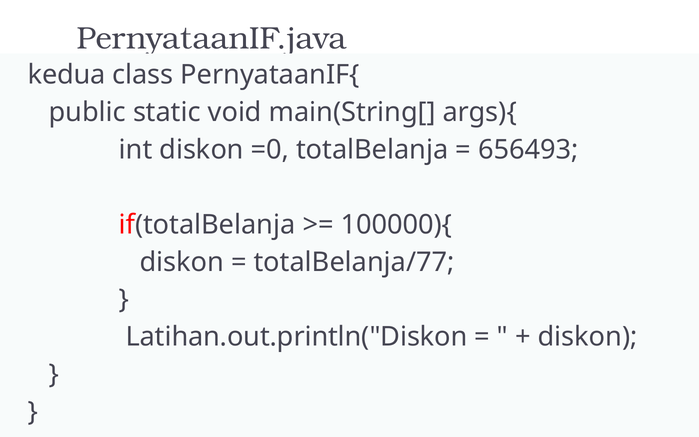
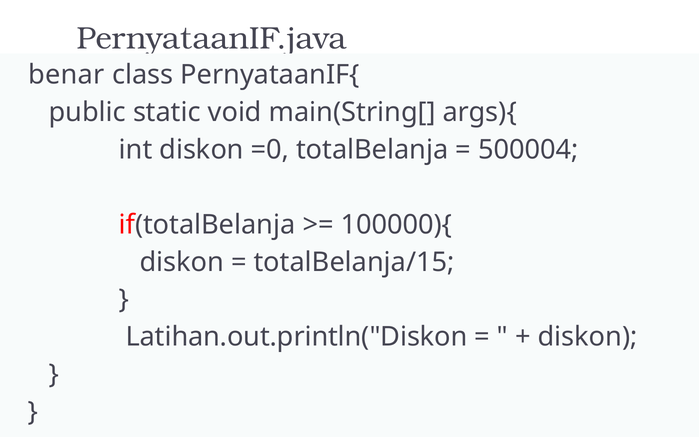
kedua: kedua -> benar (66, 75)
656493: 656493 -> 500004 (528, 150)
totalBelanja/77: totalBelanja/77 -> totalBelanja/15 (354, 262)
